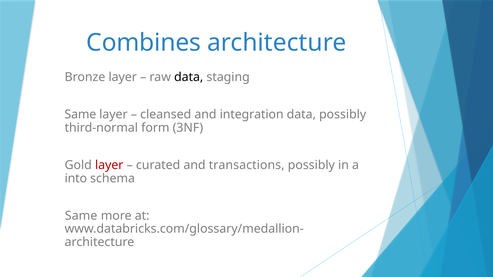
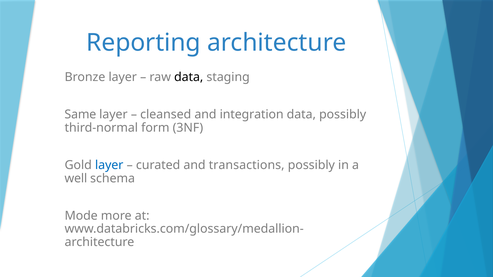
Combines: Combines -> Reporting (144, 43)
layer colour: red -> blue (109, 165)
into: into -> well (76, 179)
Same: Same -> Mode (81, 216)
